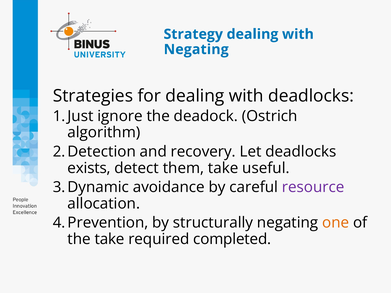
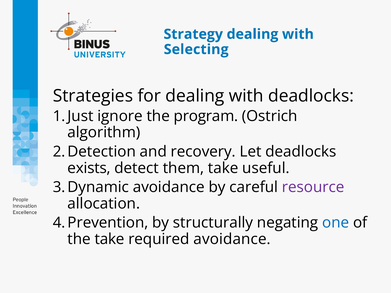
Negating: Negating -> Selecting (196, 49)
deadock: deadock -> program (206, 116)
one colour: orange -> blue (336, 223)
required completed: completed -> avoidance (232, 239)
